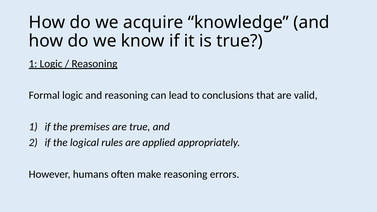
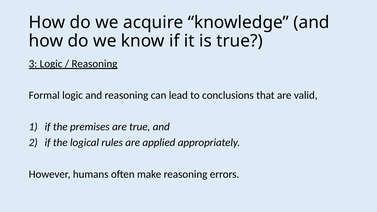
1: 1 -> 3 (33, 64)
